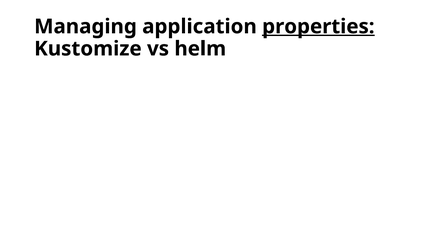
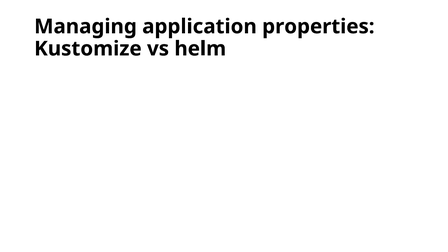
properties underline: present -> none (318, 27)
